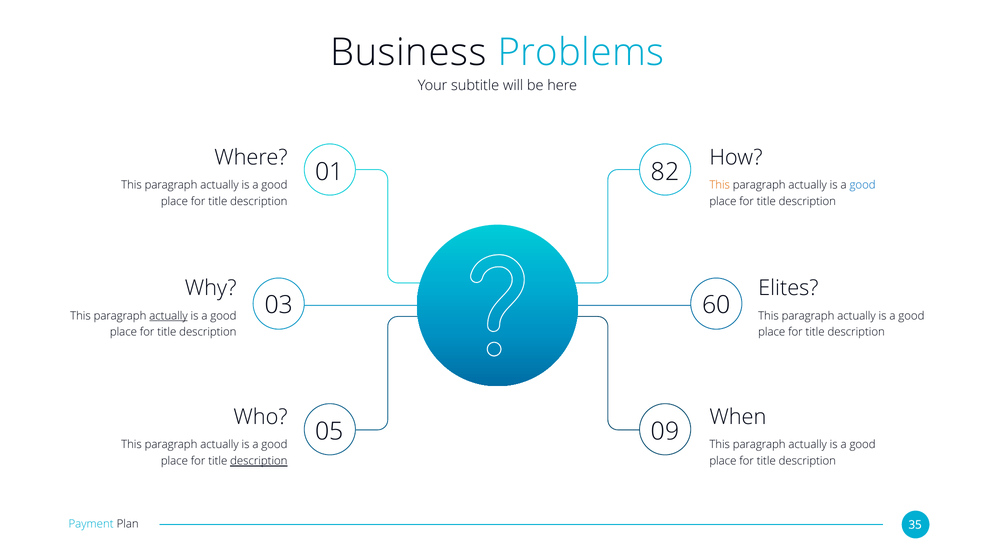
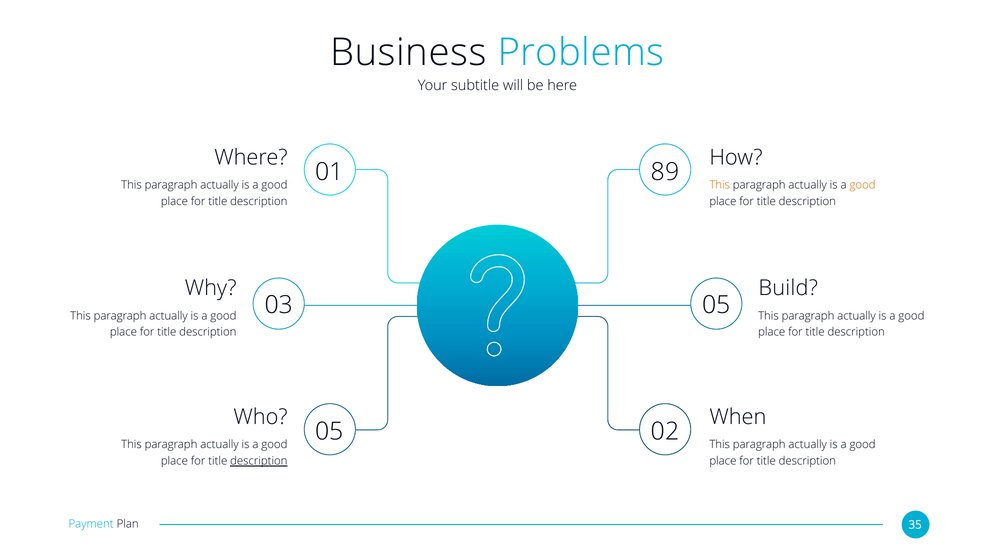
82: 82 -> 89 (665, 172)
good colour: blue -> orange (863, 185)
Elites: Elites -> Build (788, 288)
03 60: 60 -> 05 (716, 305)
actually underline: present -> none (168, 316)
09: 09 -> 02 (665, 431)
